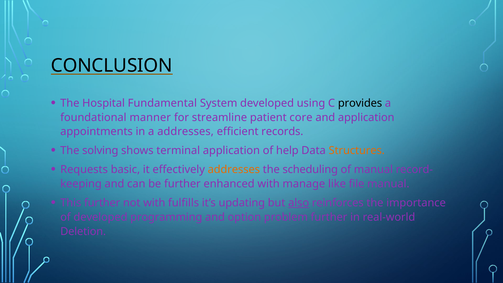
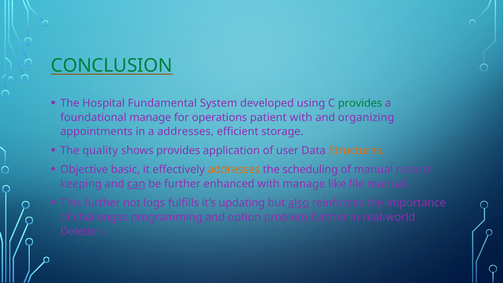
CONCLUSION colour: black -> green (112, 66)
provides colour: black -> green (360, 103)
foundational manner: manner -> manage (150, 117)
streamline: streamline -> operations (220, 117)
patient core: core -> with (301, 117)
and application: application -> organizing (366, 117)
records: records -> storage (282, 132)
solving: solving -> quality (100, 151)
shows terminal: terminal -> provides (178, 151)
help: help -> user (287, 151)
Requests: Requests -> Objective (84, 170)
can underline: none -> present (136, 184)
not with: with -> logs (154, 203)
of developed: developed -> challenges (101, 217)
